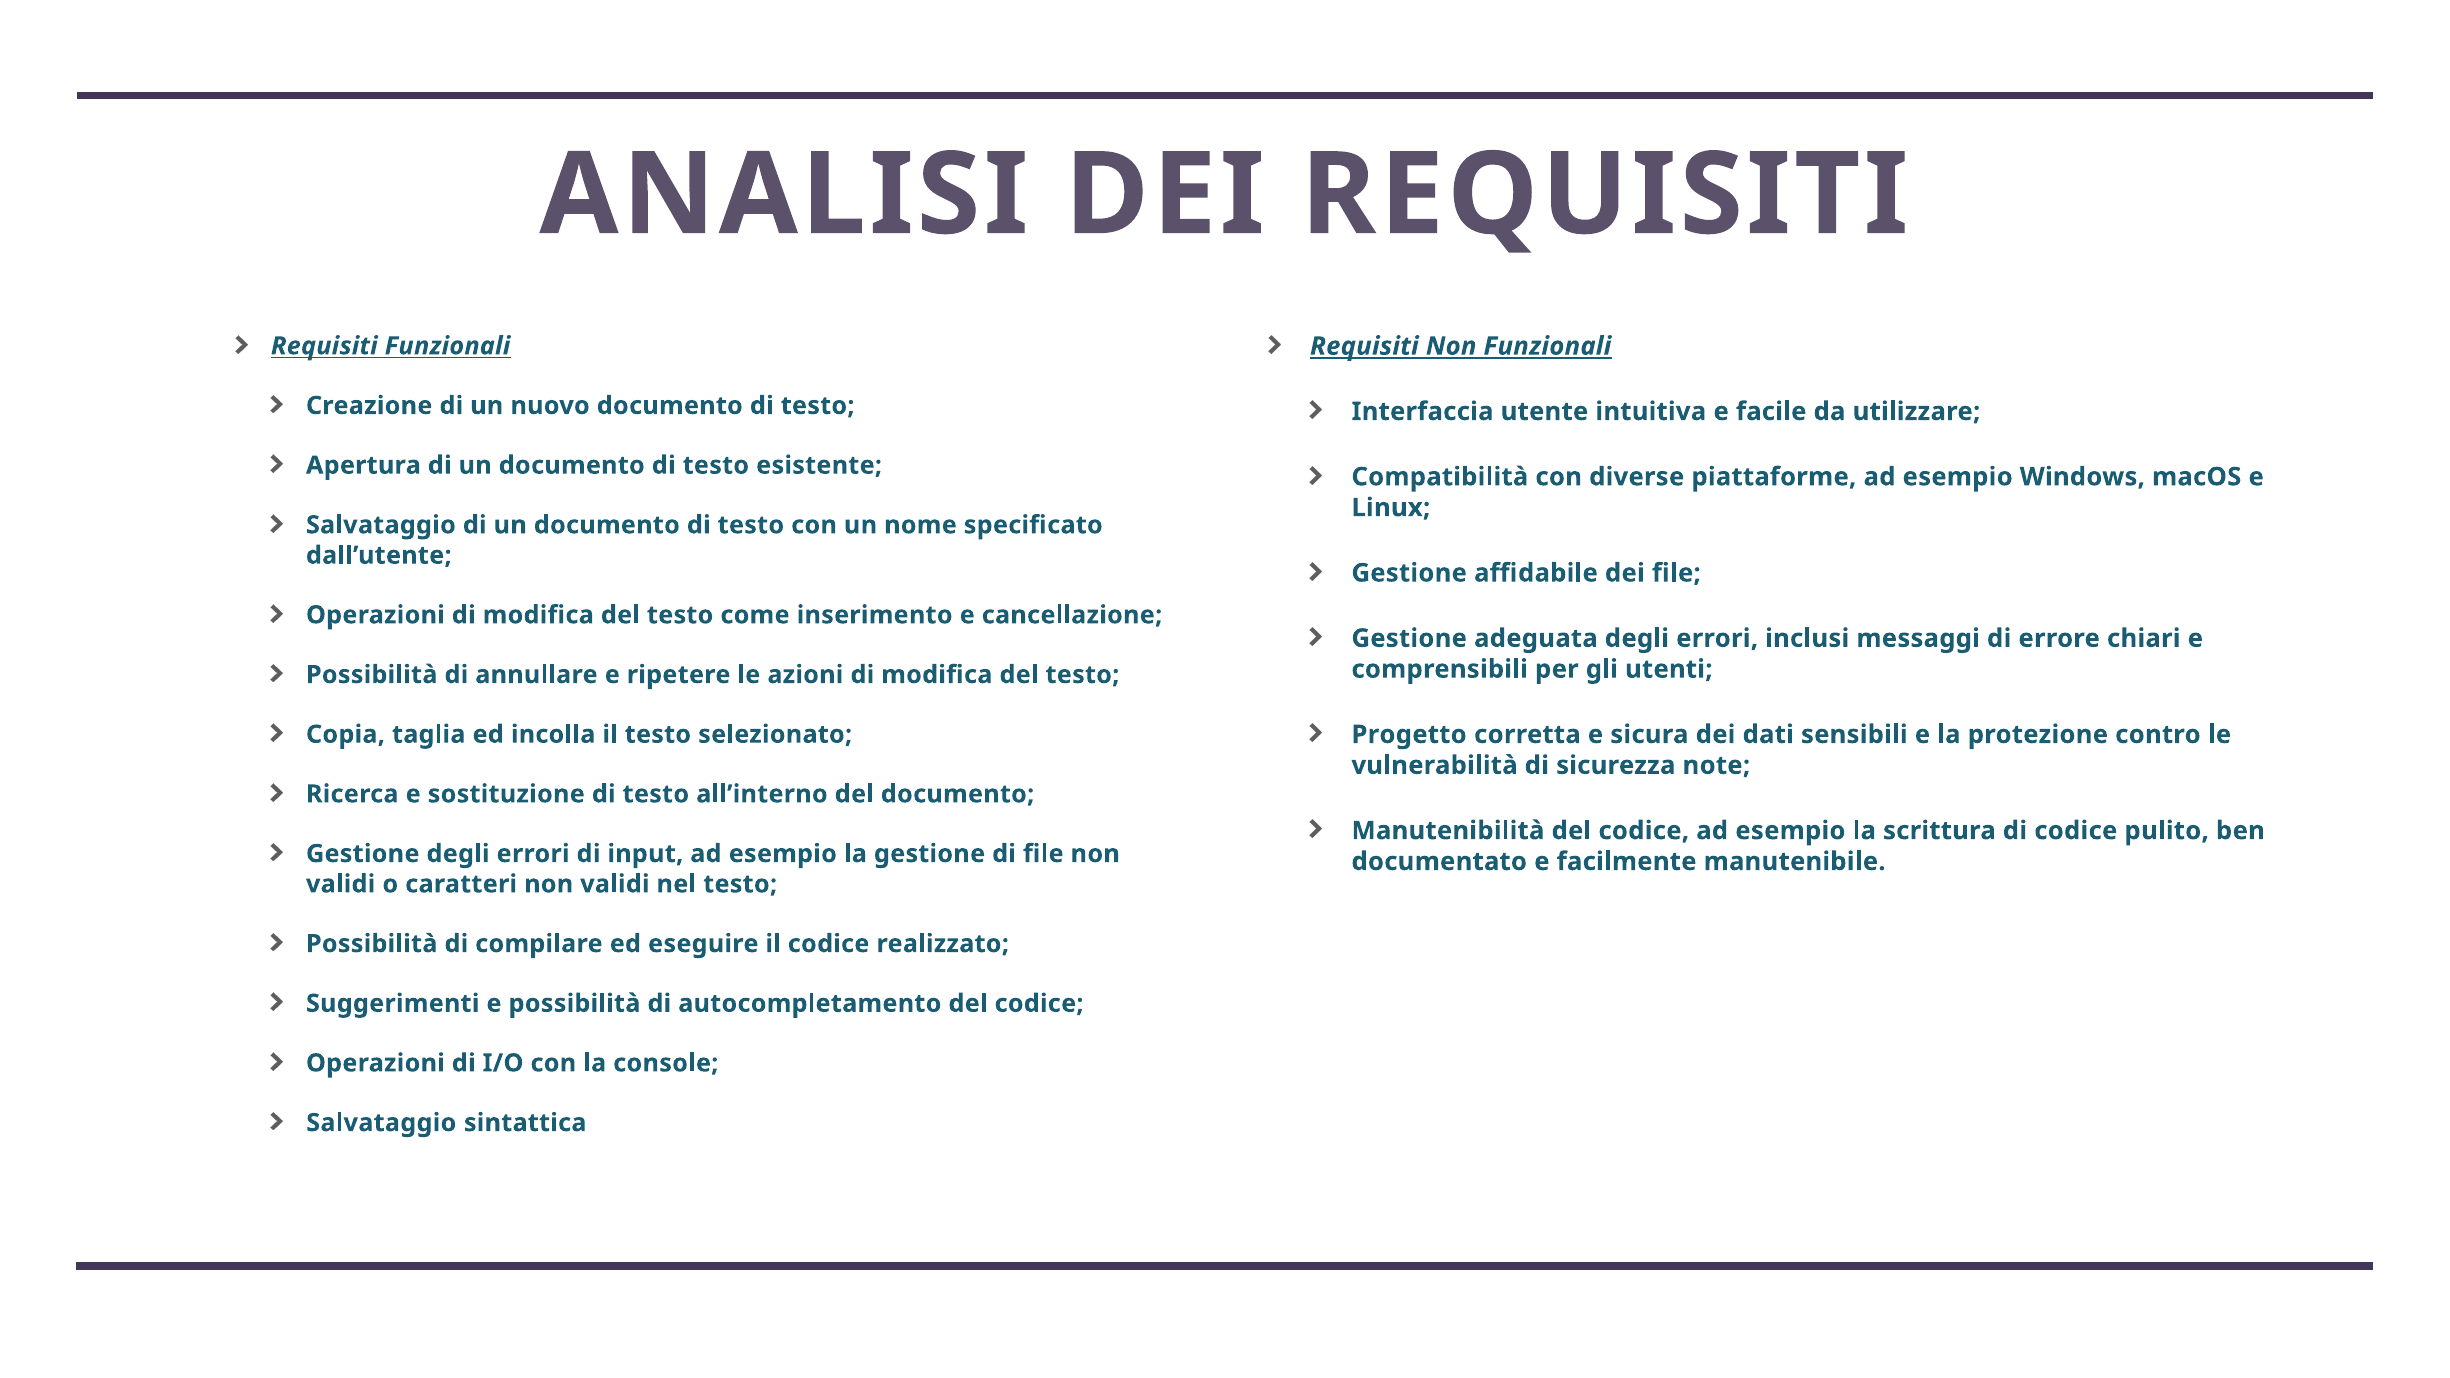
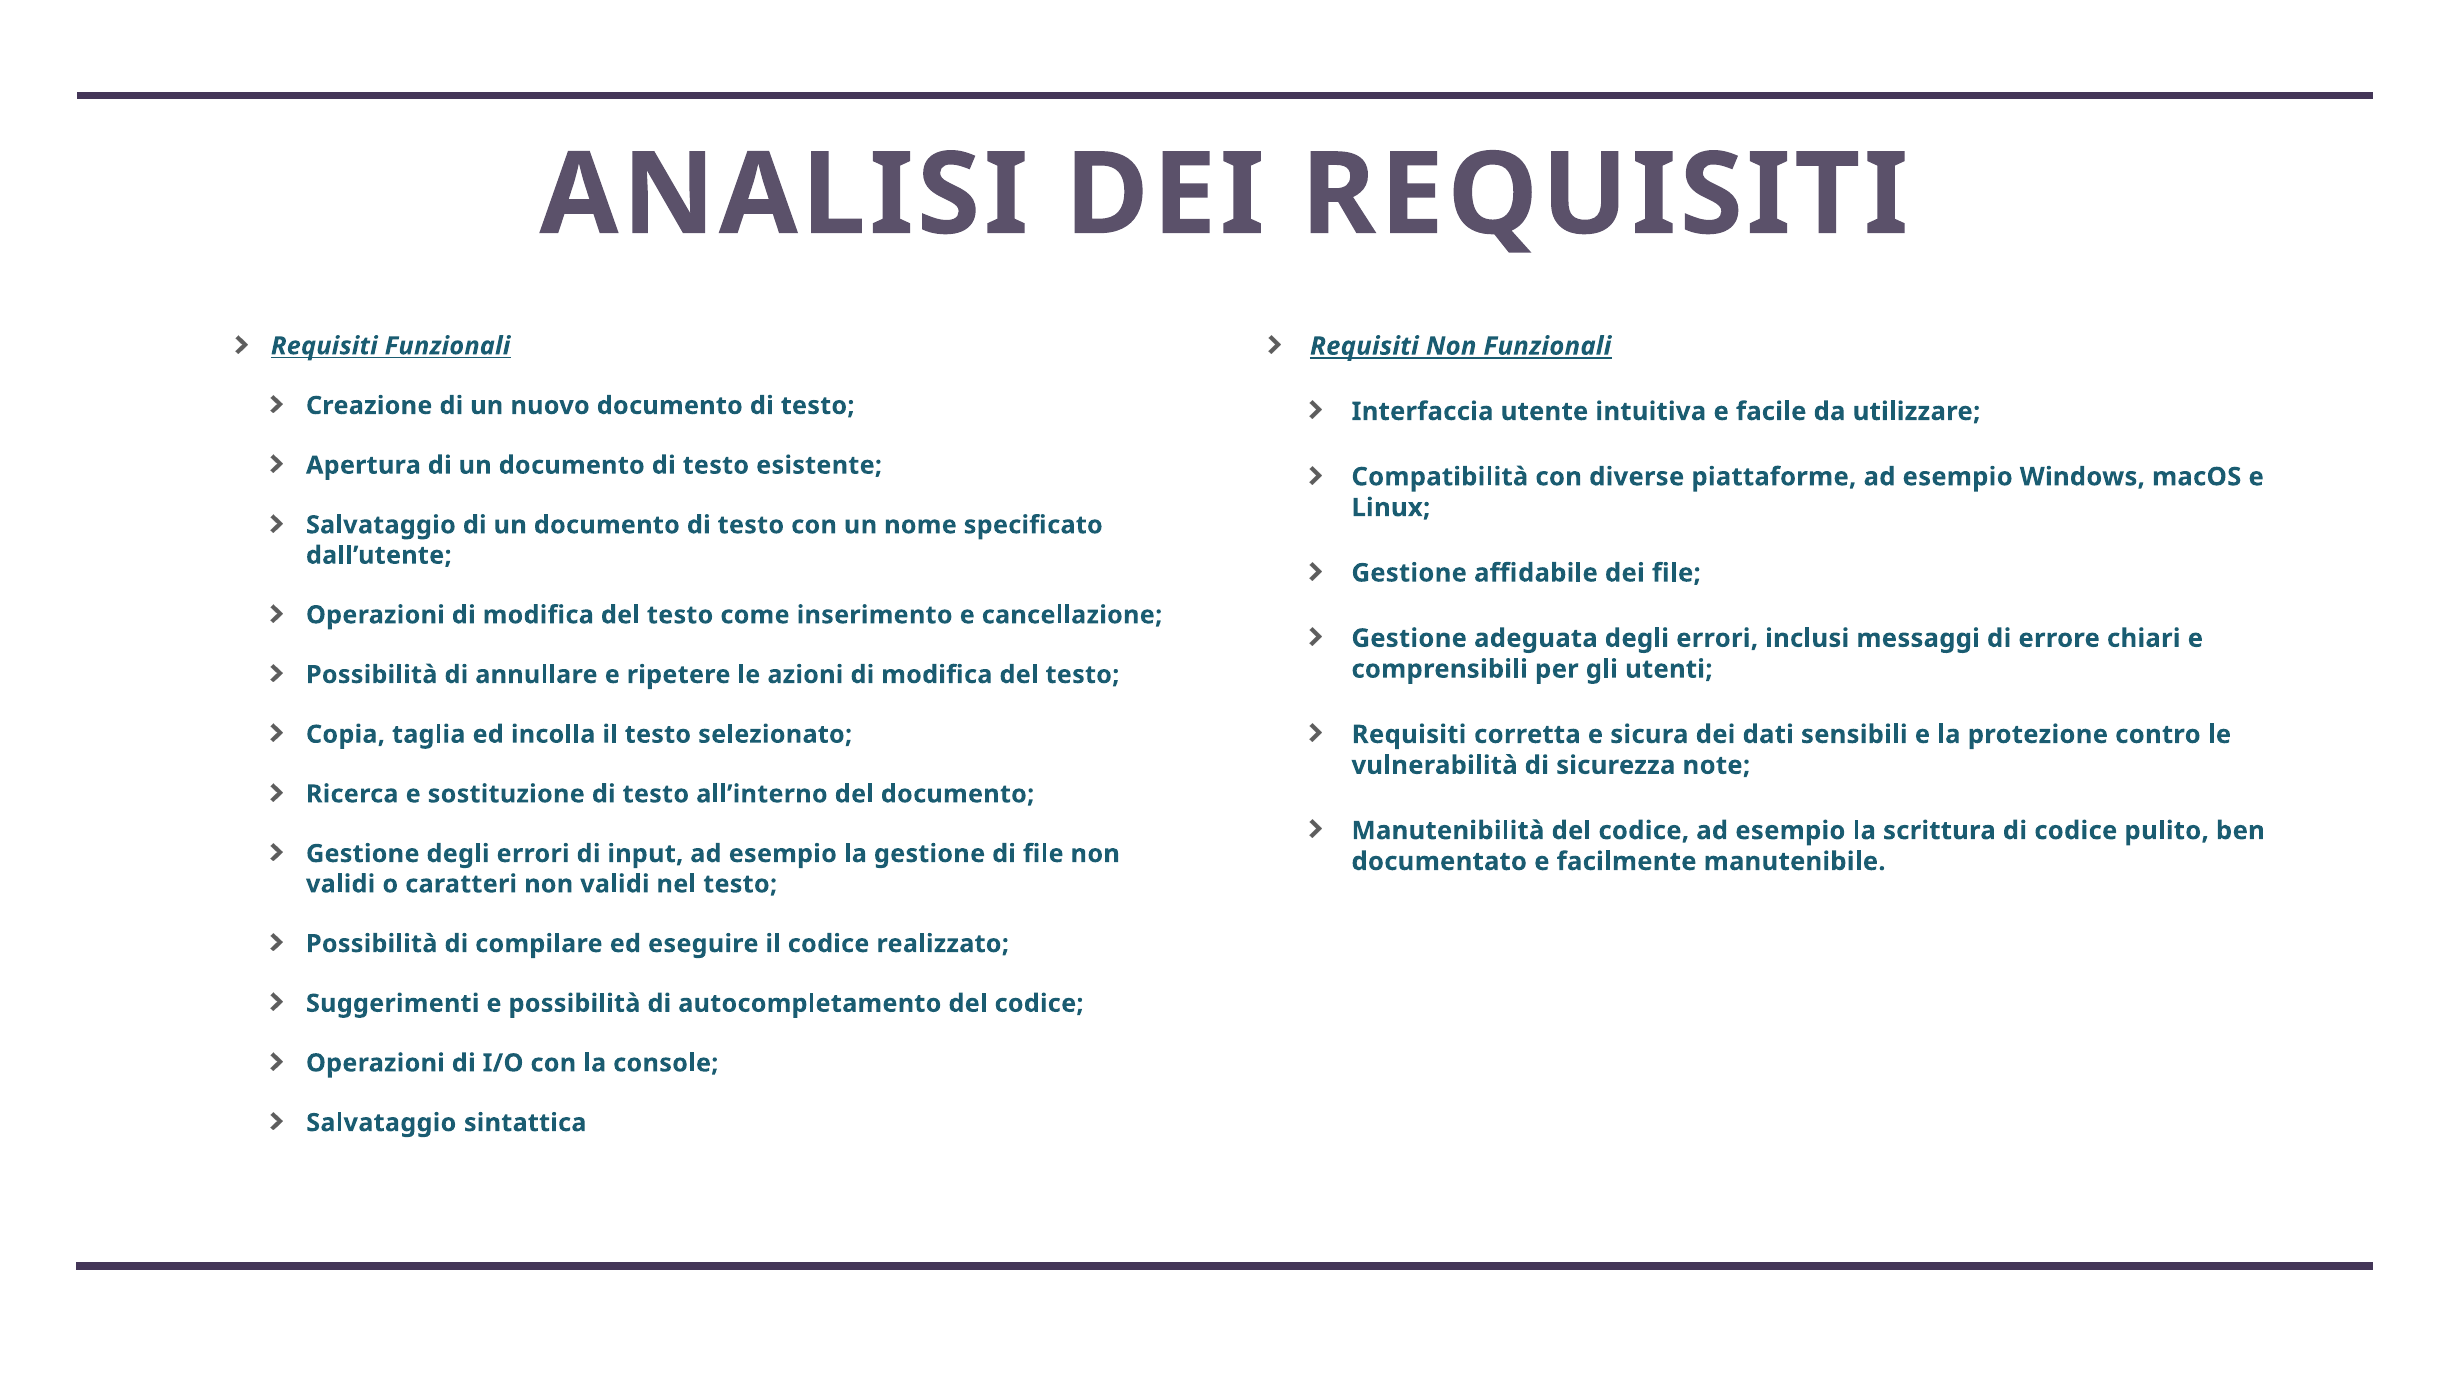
Progetto: Progetto -> Requisiti (1409, 735)
